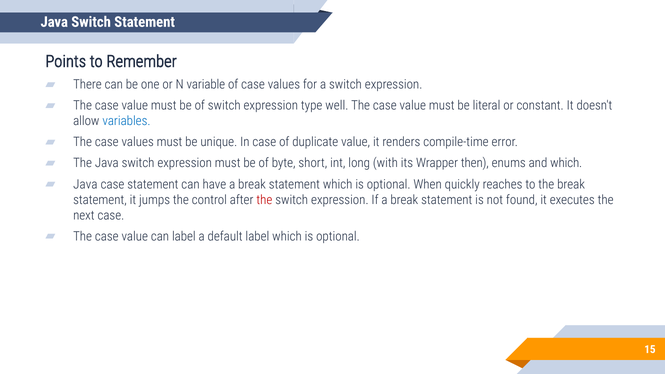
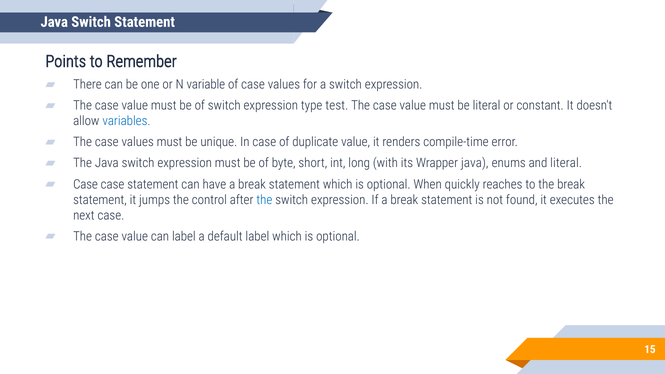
well: well -> test (337, 106)
Wrapper then: then -> java (475, 163)
and which: which -> literal (566, 163)
Java: Java -> Case (86, 184)
the colour: red -> blue (264, 200)
